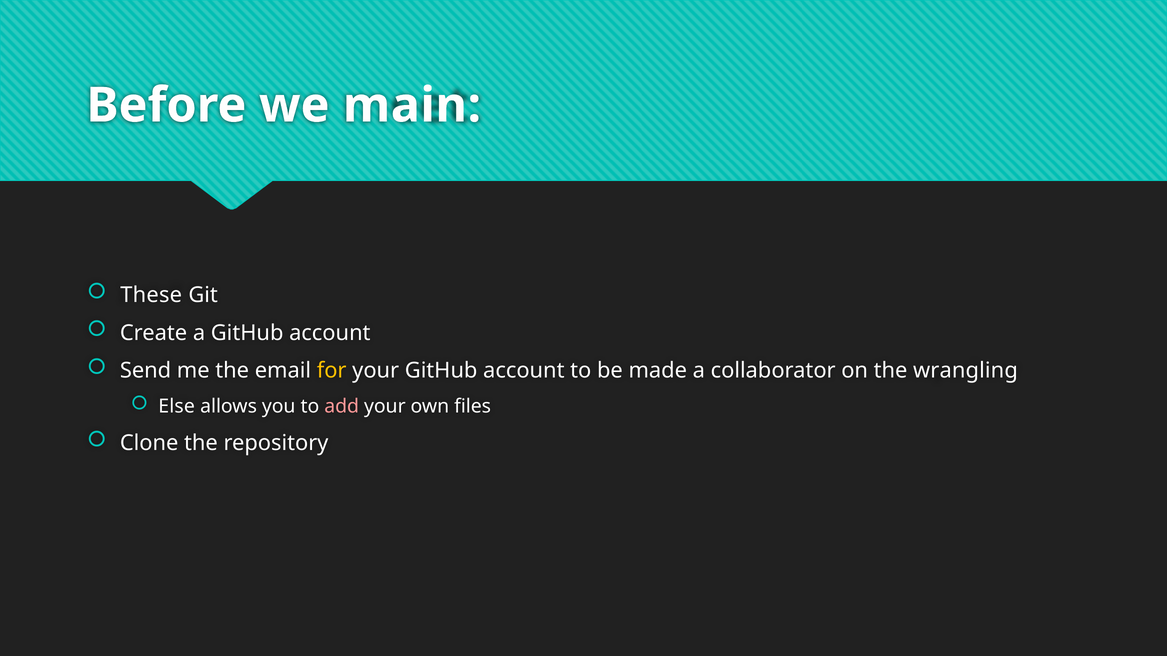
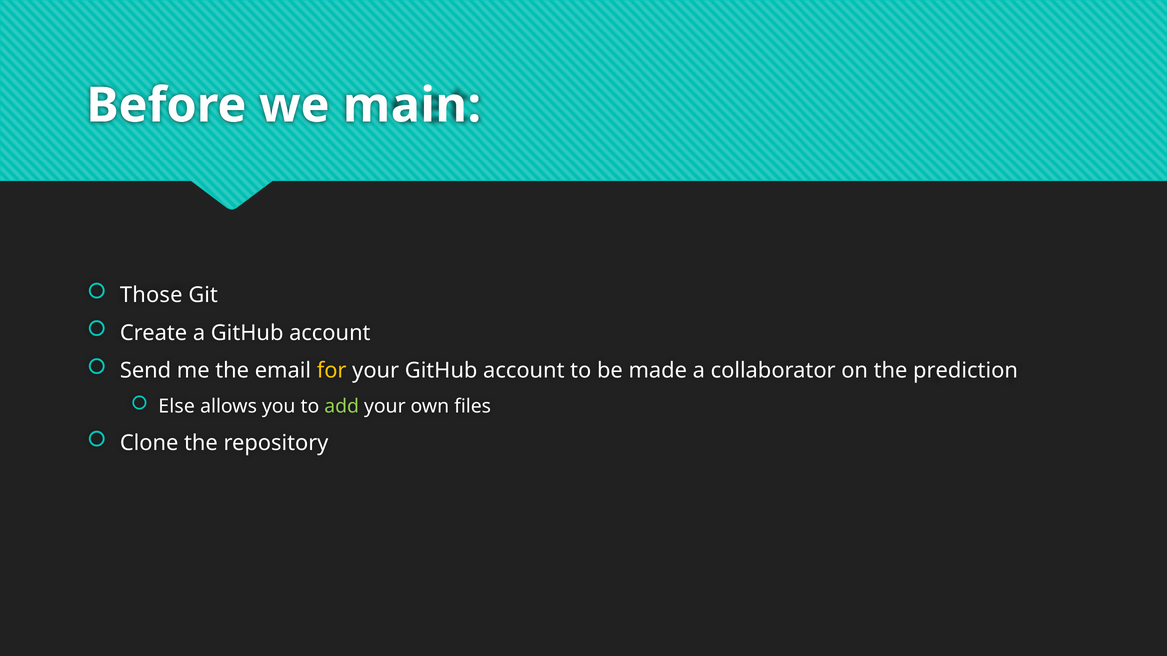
These: These -> Those (151, 295)
wrangling: wrangling -> prediction (965, 371)
add colour: pink -> light green (342, 407)
